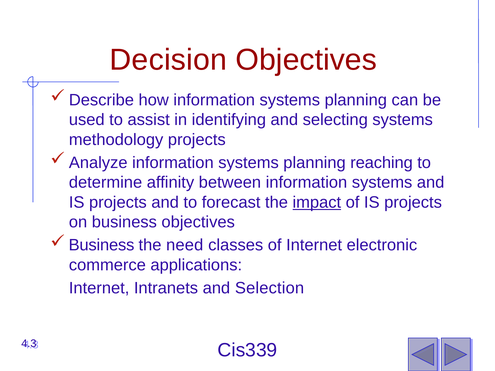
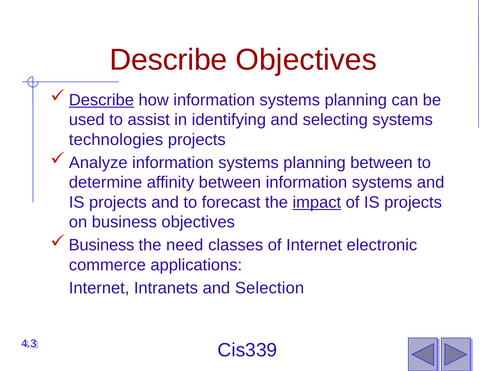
Decision: Decision -> Describe (169, 60)
Describe underline: none -> present (101, 100)
methodology: methodology -> technologies (116, 140)
planning reaching: reaching -> between (381, 163)
